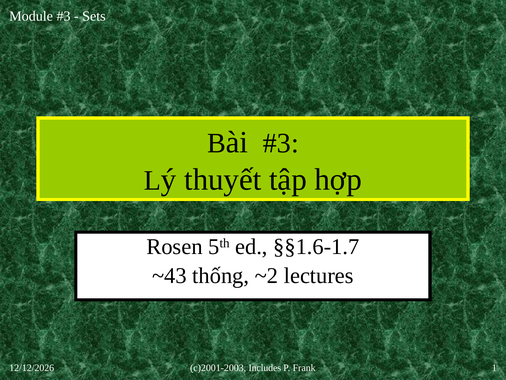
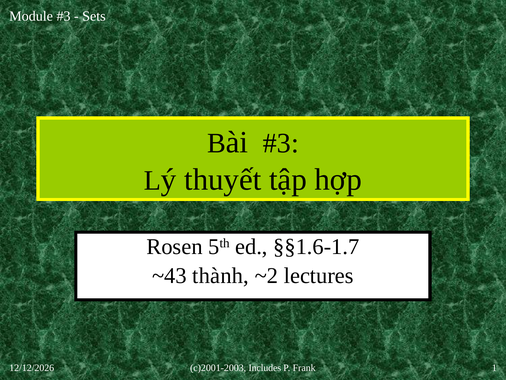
thống: thống -> thành (221, 275)
